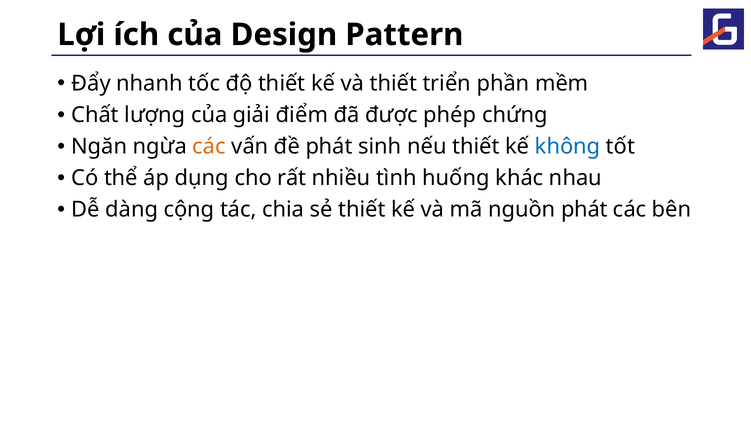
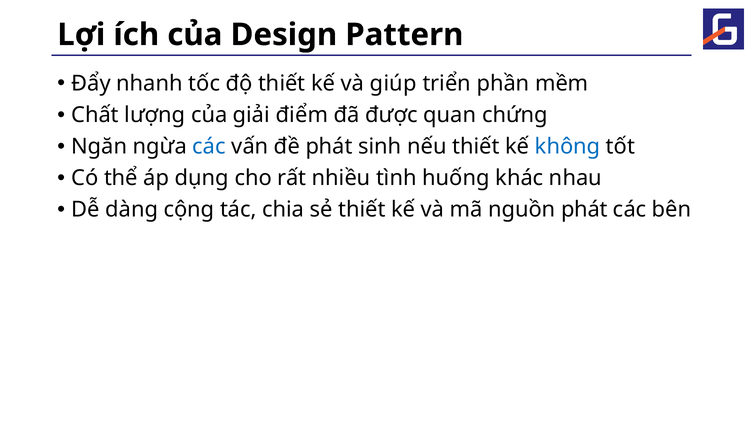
và thiết: thiết -> giúp (393, 84)
phép: phép -> quan (450, 115)
các colour: orange -> blue (209, 146)
